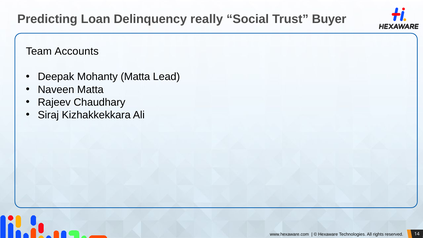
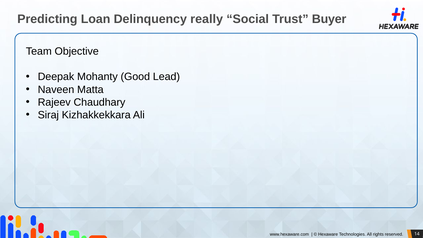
Accounts: Accounts -> Objective (77, 51)
Mohanty Matta: Matta -> Good (135, 77)
